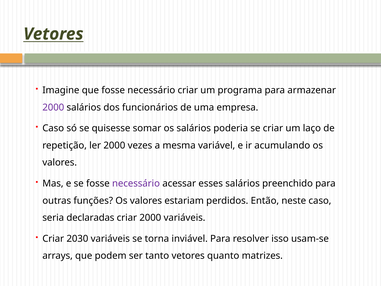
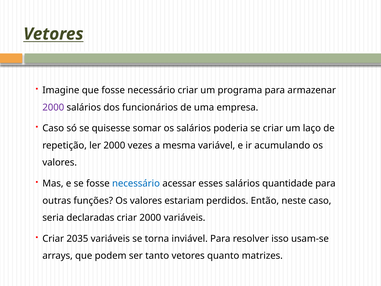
necessário colour: purple -> blue (136, 183)
preenchido: preenchido -> quantidade (288, 183)
2030: 2030 -> 2035 (77, 238)
